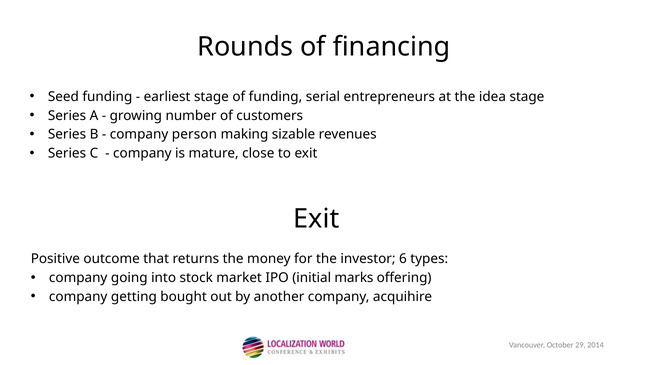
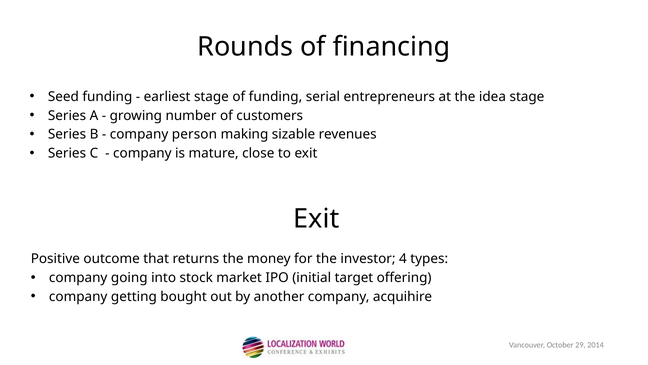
6: 6 -> 4 (403, 259)
marks: marks -> target (354, 278)
